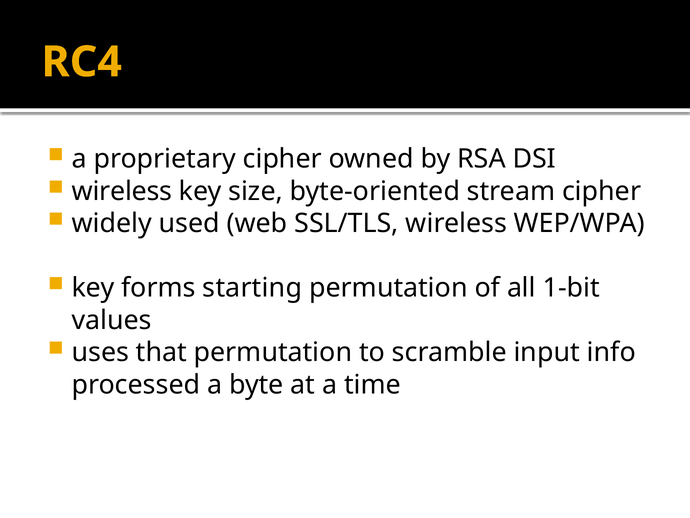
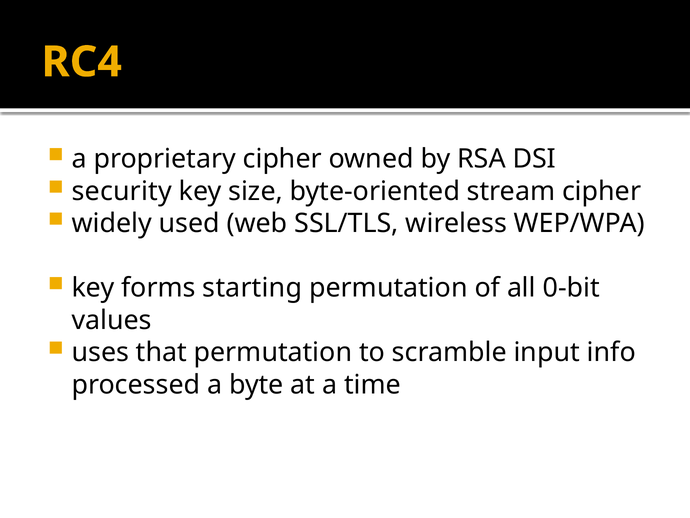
wireless: wireless -> security (122, 191)
1-bit: 1-bit -> 0-bit (571, 288)
